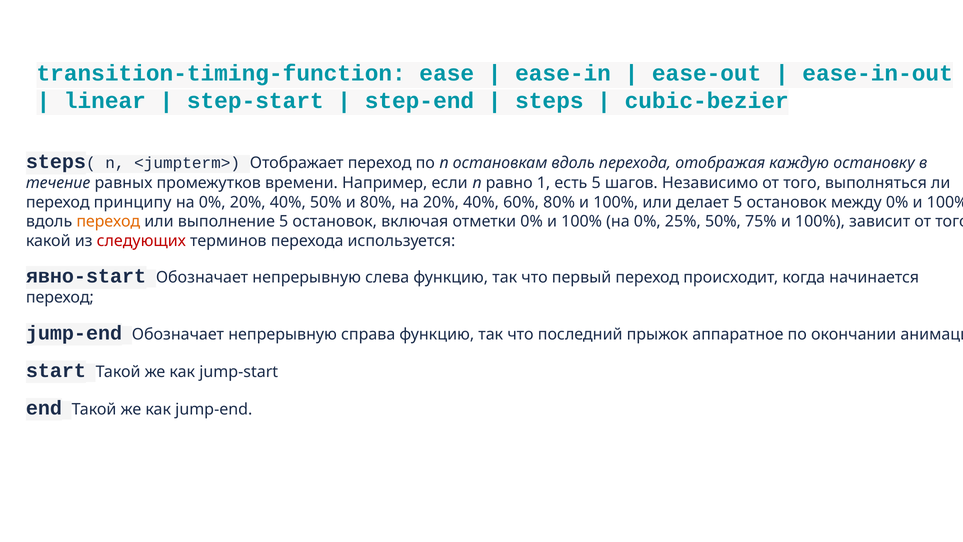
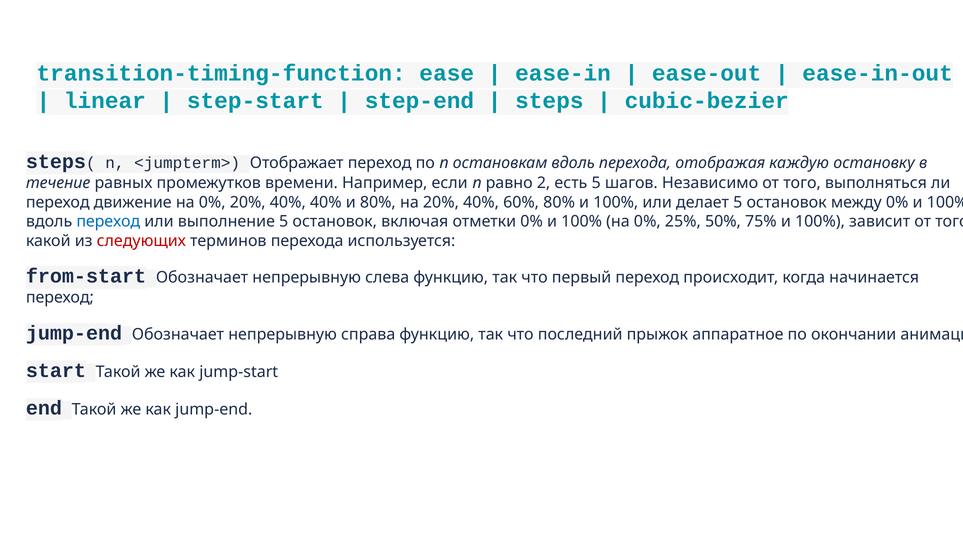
1: 1 -> 2 (544, 183)
принципу: принципу -> движение (133, 202)
40% 50%: 50% -> 40% (326, 202)
переход colour: orange -> blue (108, 221)
явно-start: явно-start -> from-start (86, 276)
